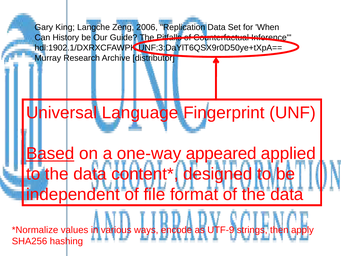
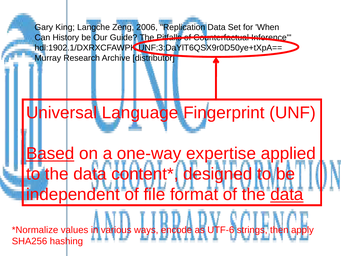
appeared: appeared -> expertise (221, 153)
data underline: none -> present (287, 194)
UTF-9: UTF-9 -> UTF-6 (221, 230)
